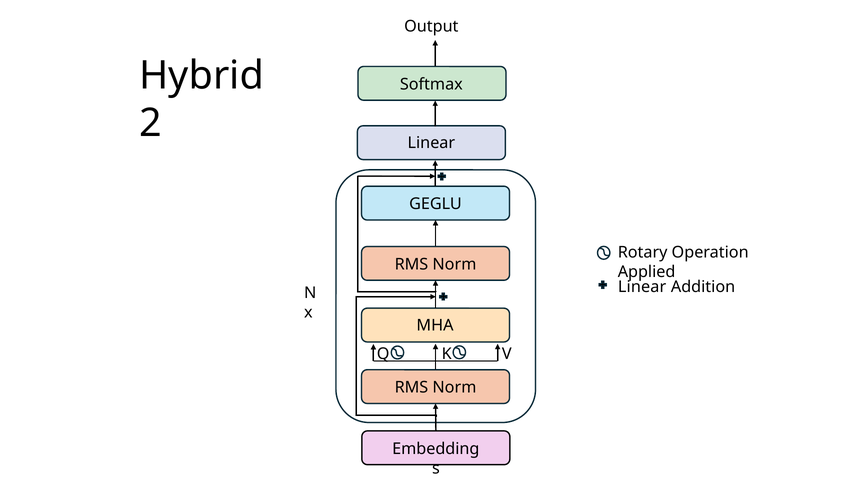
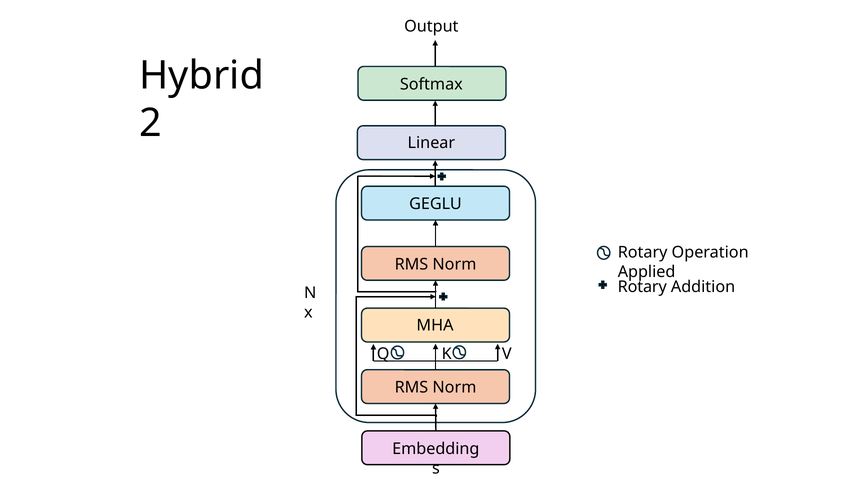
Linear: Linear -> Rotary (642, 287)
